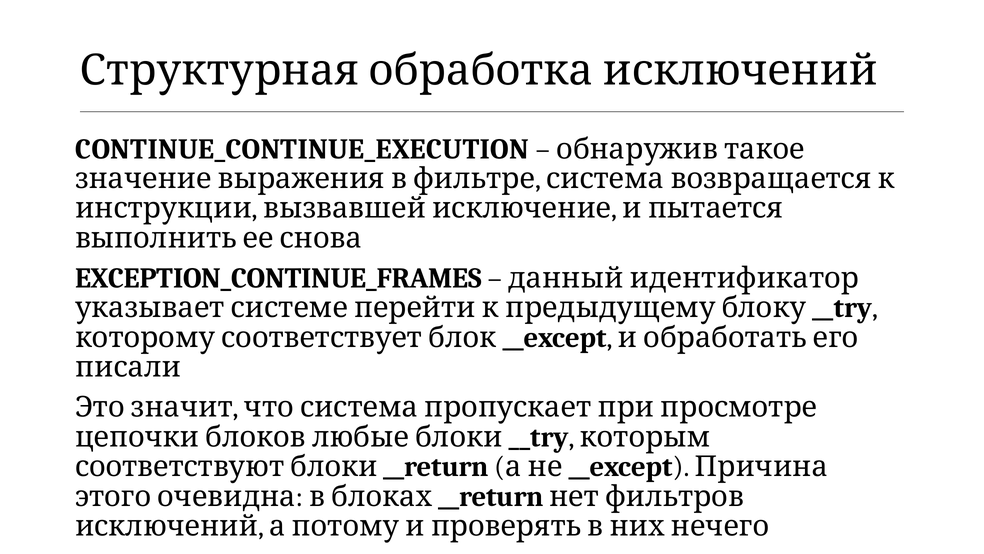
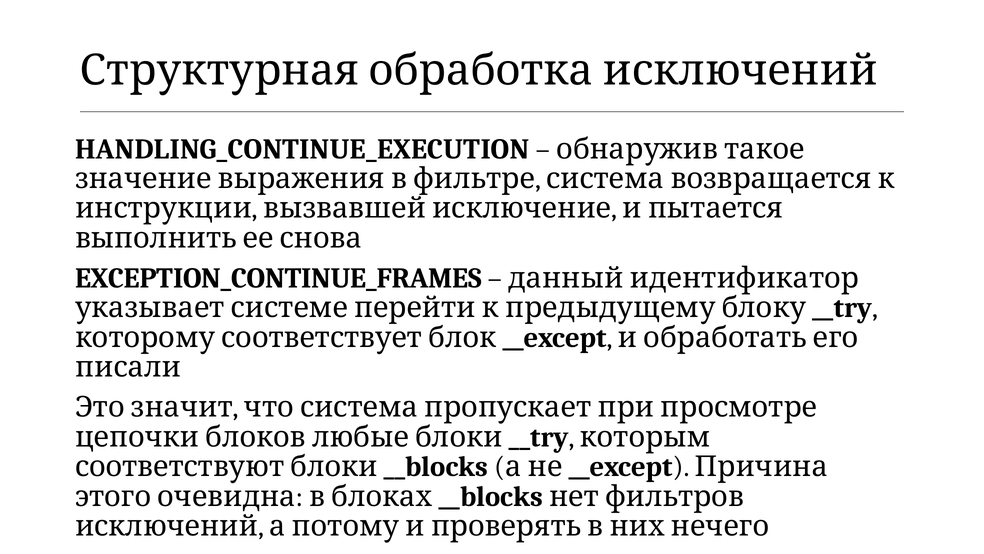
CONTINUE_CONTINUE_EXECUTION: CONTINUE_CONTINUE_EXECUTION -> HANDLING_CONTINUE_EXECUTION (302, 149)
__return: __return -> __blocks (436, 466)
__return: __return -> __blocks (491, 496)
